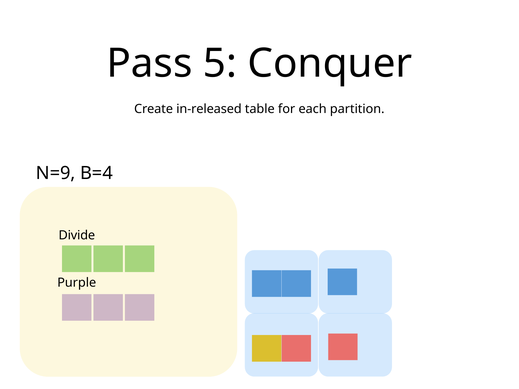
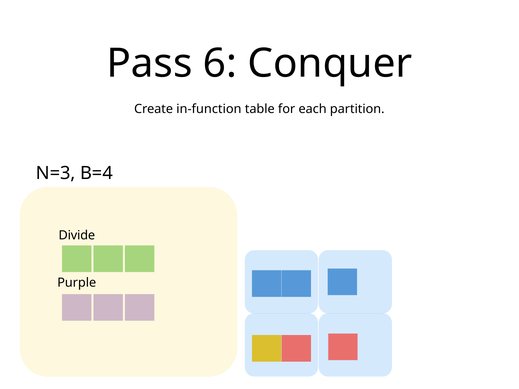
5: 5 -> 6 (220, 64)
in-released: in-released -> in-function (209, 109)
N=9: N=9 -> N=3 (56, 173)
